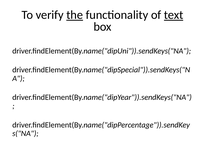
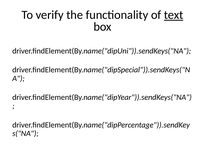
the underline: present -> none (75, 15)
